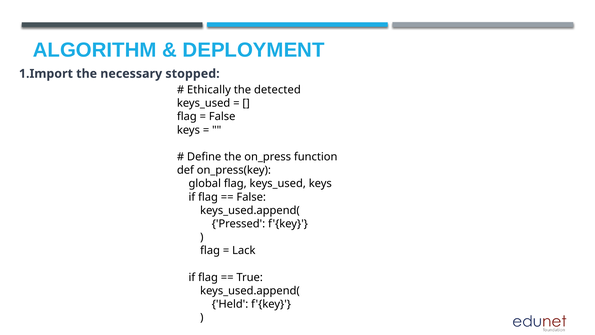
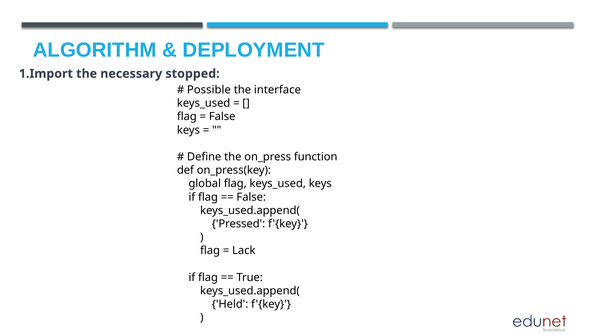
Ethically: Ethically -> Possible (209, 90)
detected: detected -> interface (277, 90)
